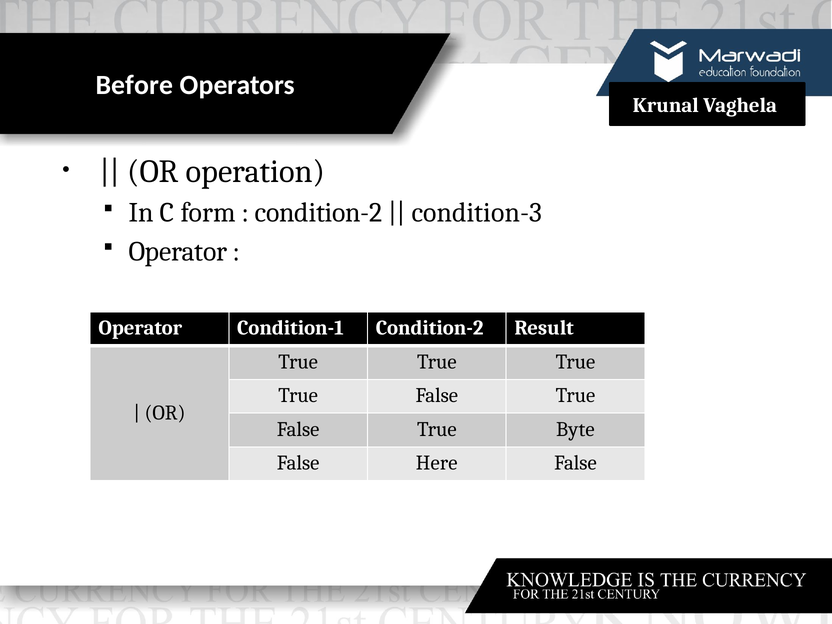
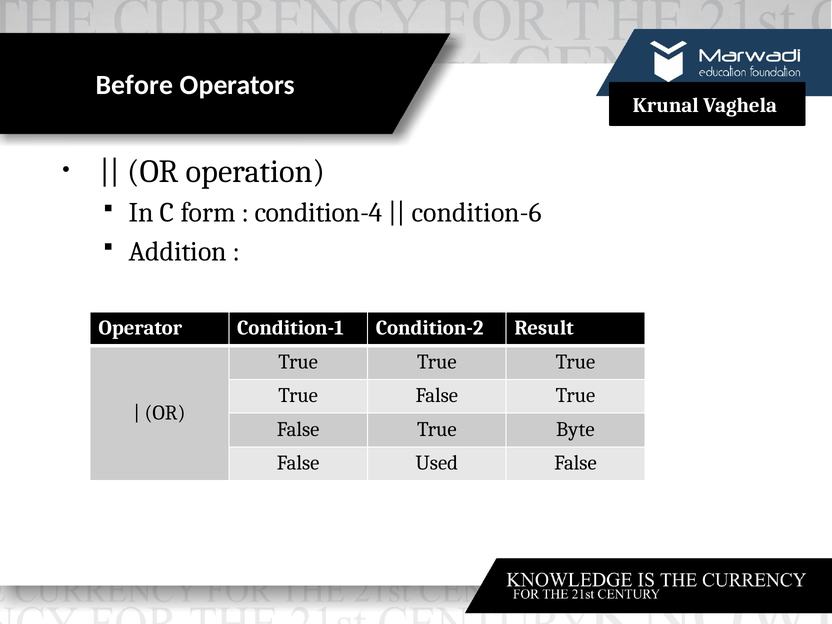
condition-2: condition-2 -> condition-4 (319, 213)
condition-3: condition-3 -> condition-6 (477, 213)
Operator: Operator -> Addition (178, 252)
Here: Here -> Used (437, 463)
